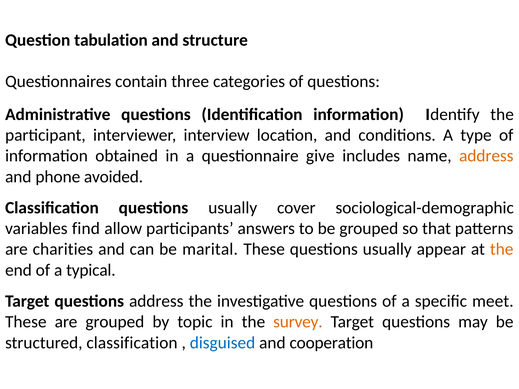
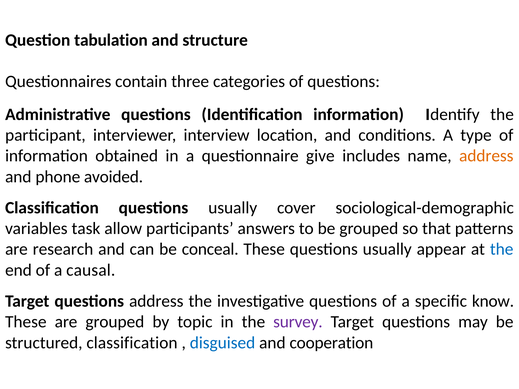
find: find -> task (86, 229)
charities: charities -> research (63, 249)
marital: marital -> conceal (210, 249)
the colour: orange -> blue (502, 249)
typical: typical -> causal (91, 270)
meet: meet -> know (493, 301)
survey colour: orange -> purple (298, 322)
